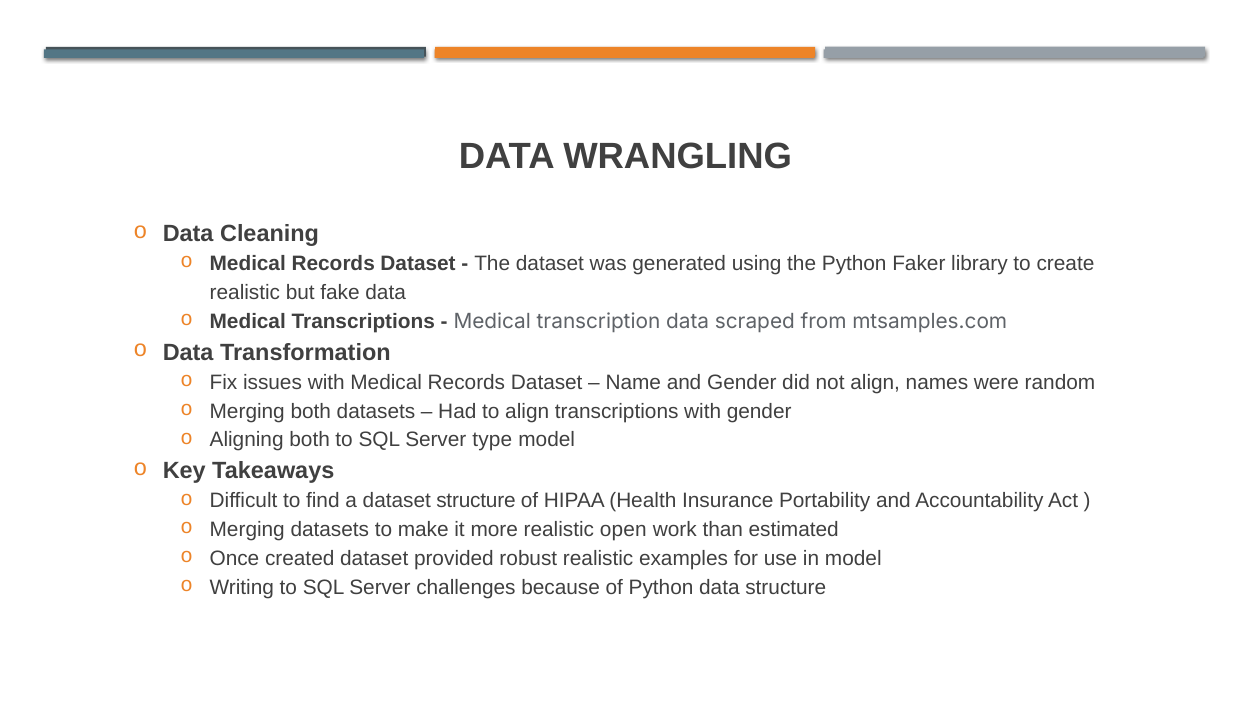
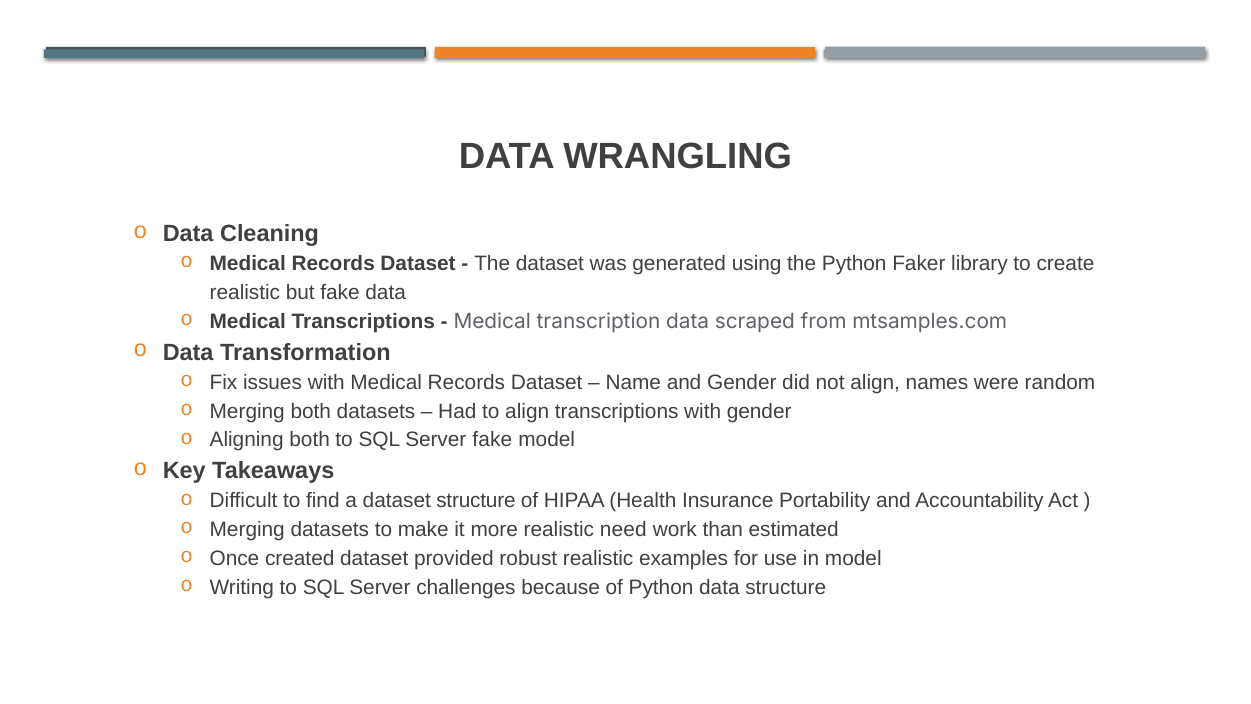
Server type: type -> fake (492, 440)
open: open -> need (623, 530)
